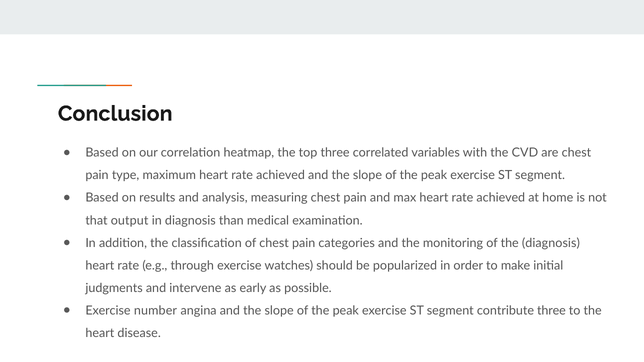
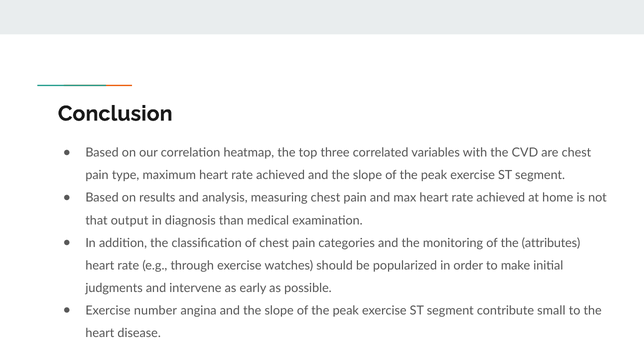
the diagnosis: diagnosis -> attributes (551, 243)
contribute three: three -> small (551, 311)
